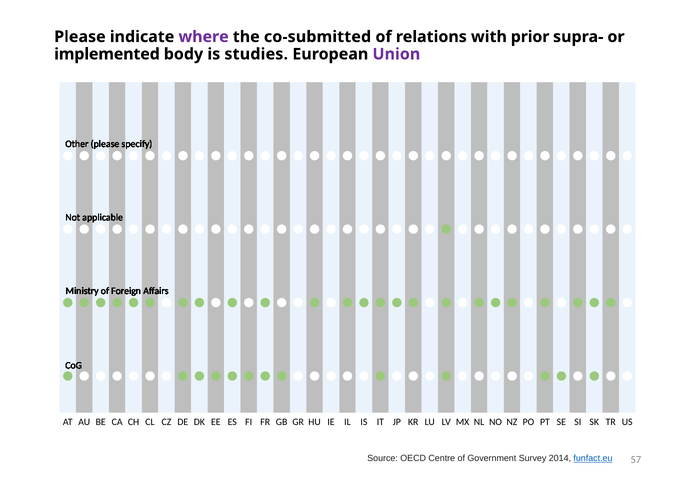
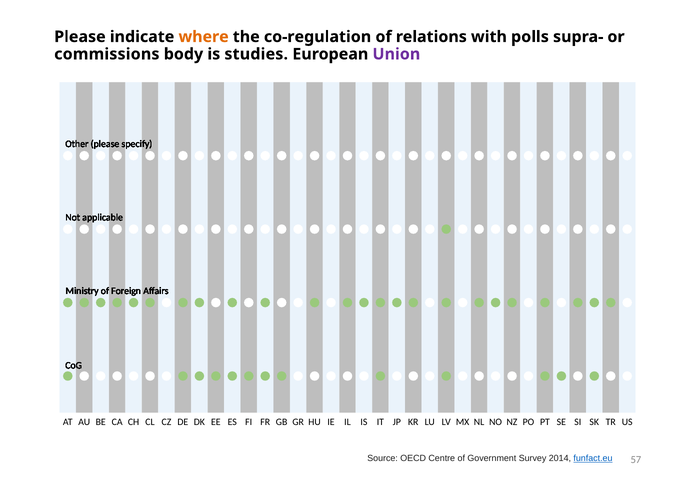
where colour: purple -> orange (204, 37)
co-submitted: co-submitted -> co-regulation (318, 37)
prior: prior -> polls (530, 37)
implemented: implemented -> commissions (107, 54)
